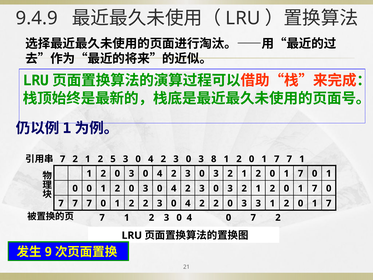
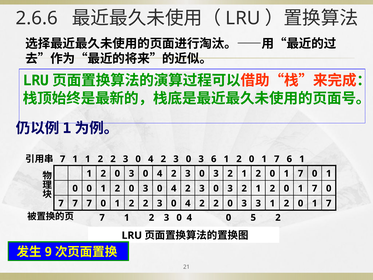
9.4.9: 9.4.9 -> 2.6.6 (37, 18)
2: 2 -> 1 (75, 159)
1 2 5: 5 -> 2 (113, 159)
3 8: 8 -> 6 (214, 159)
1 7 7: 7 -> 6 (289, 159)
4 0 7: 7 -> 5 (253, 217)
